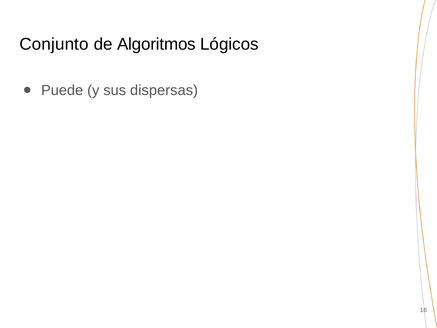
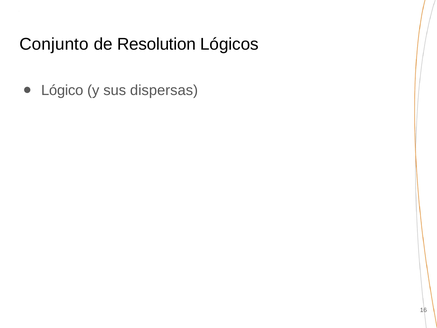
Algoritmos: Algoritmos -> Resolution (156, 44)
Puede: Puede -> Lógico (62, 90)
